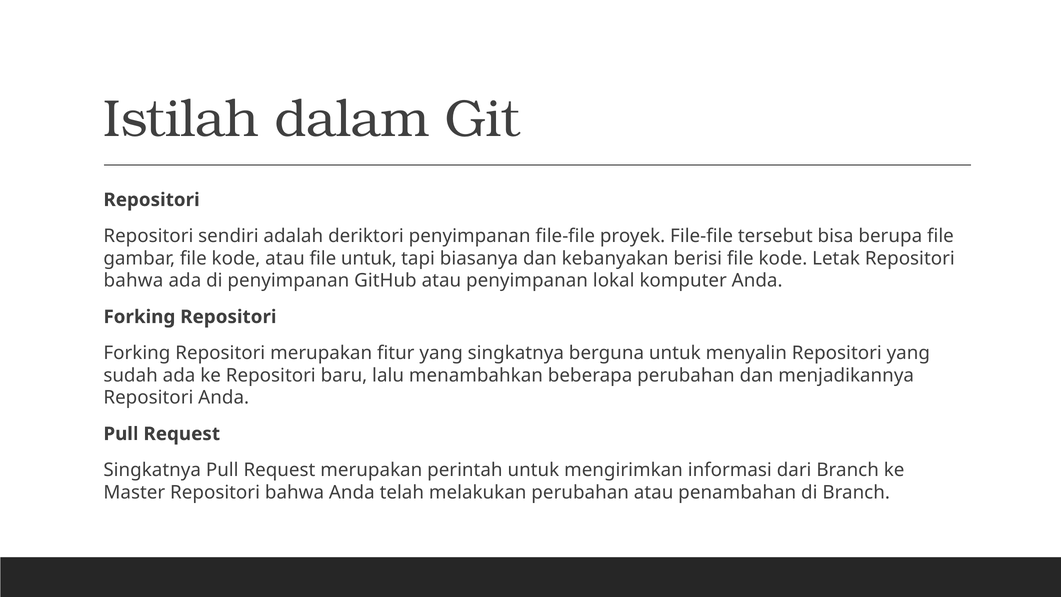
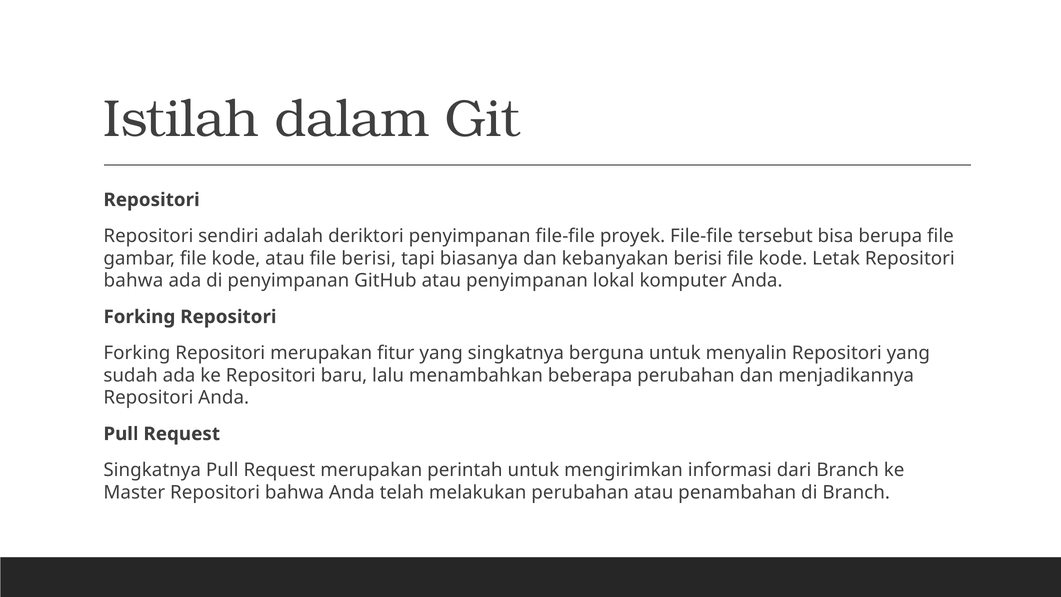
file untuk: untuk -> berisi (369, 258)
